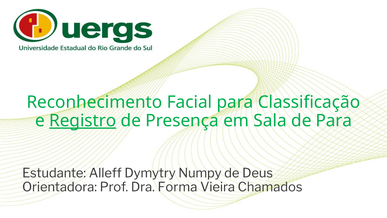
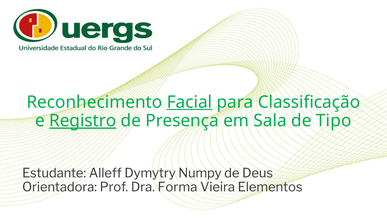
Facial underline: none -> present (189, 102)
de Para: Para -> Tipo (334, 121)
Chamados: Chamados -> Elementos (270, 187)
